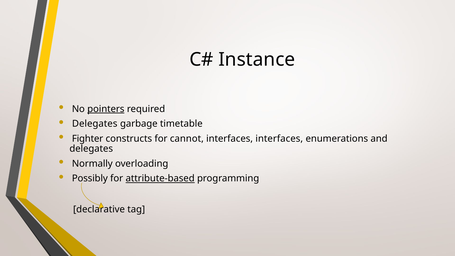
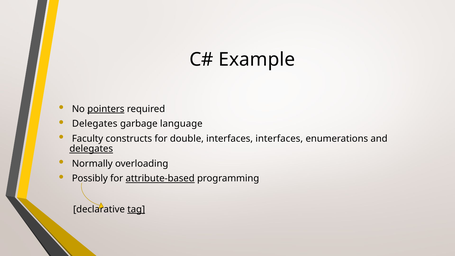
Instance: Instance -> Example (257, 60)
timetable: timetable -> language (181, 124)
Fighter: Fighter -> Faculty (88, 139)
cannot: cannot -> double (187, 139)
delegates underline: none -> present (91, 149)
tag underline: none -> present (136, 209)
